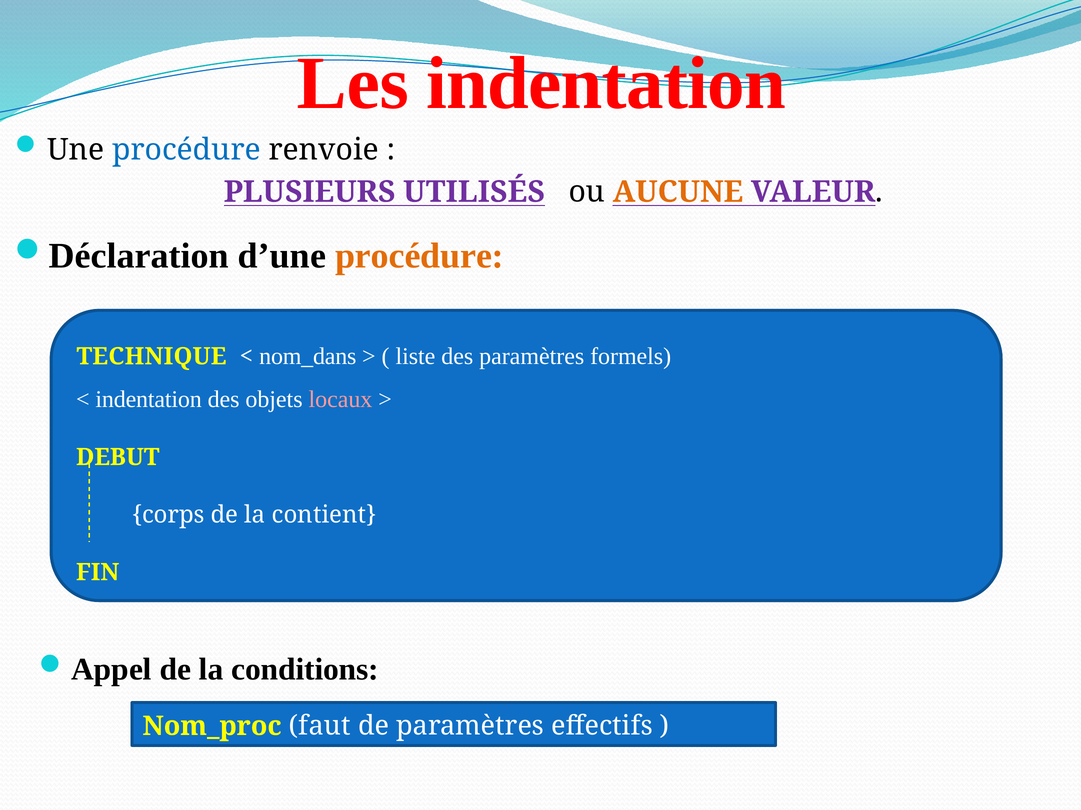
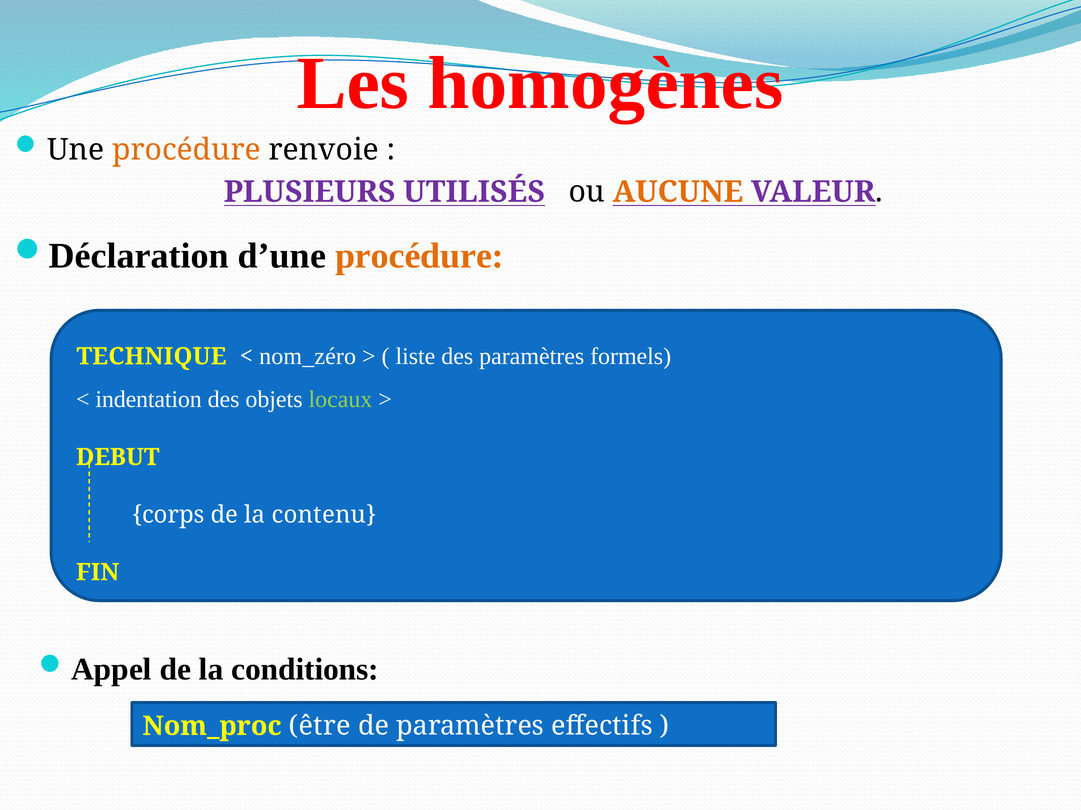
Les indentation: indentation -> homogènes (606, 84)
procédure colour: blue -> orange (186, 150)
nom_dans: nom_dans -> nom_zéro (308, 357)
locaux colour: pink -> light green (340, 400)
contient: contient -> contenu (324, 515)
faut: faut -> être (320, 727)
